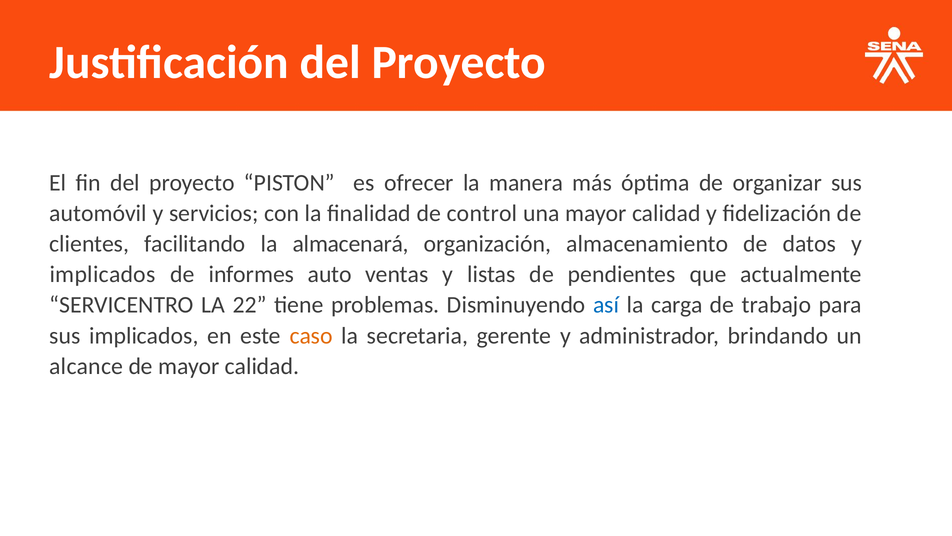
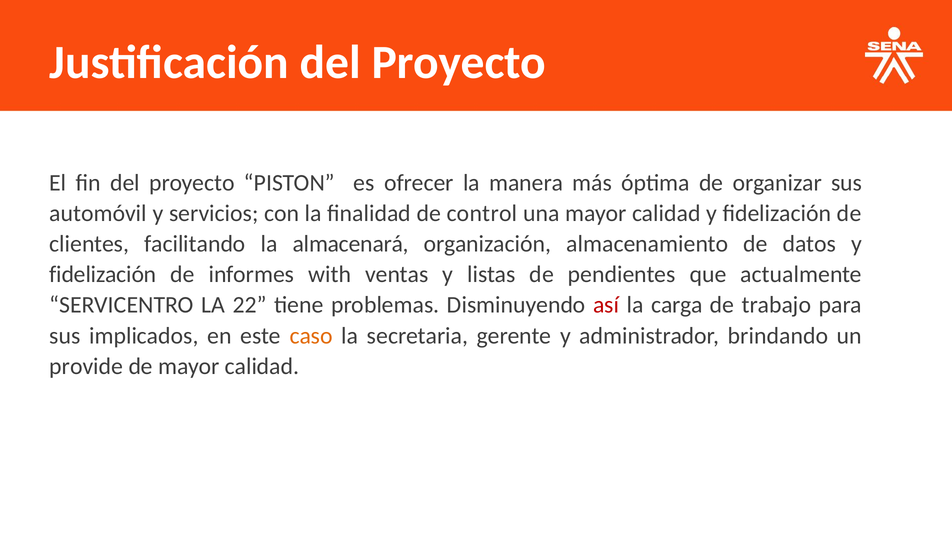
implicados: implicados -> fidelización (103, 274)
auto: auto -> with (330, 274)
así colour: blue -> red (606, 305)
alcance: alcance -> provide (86, 366)
